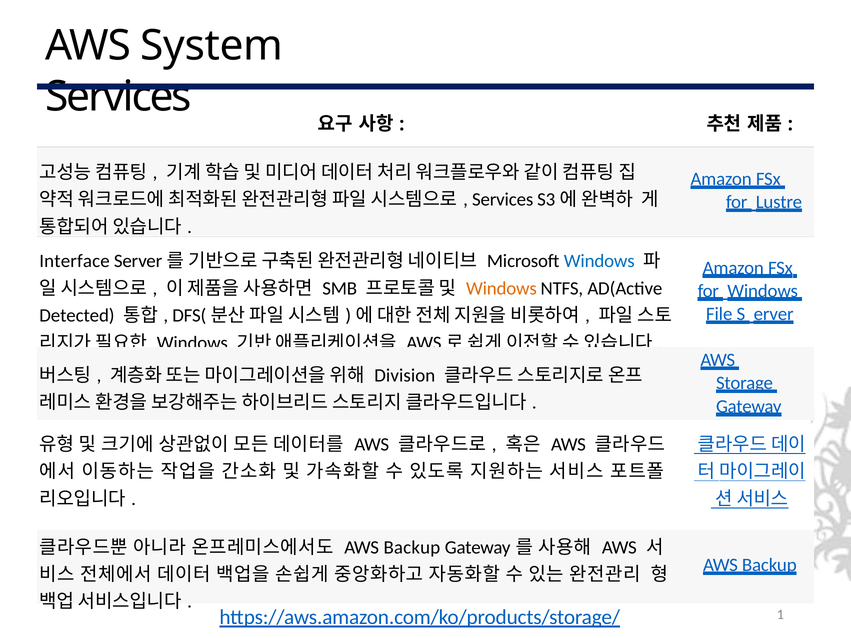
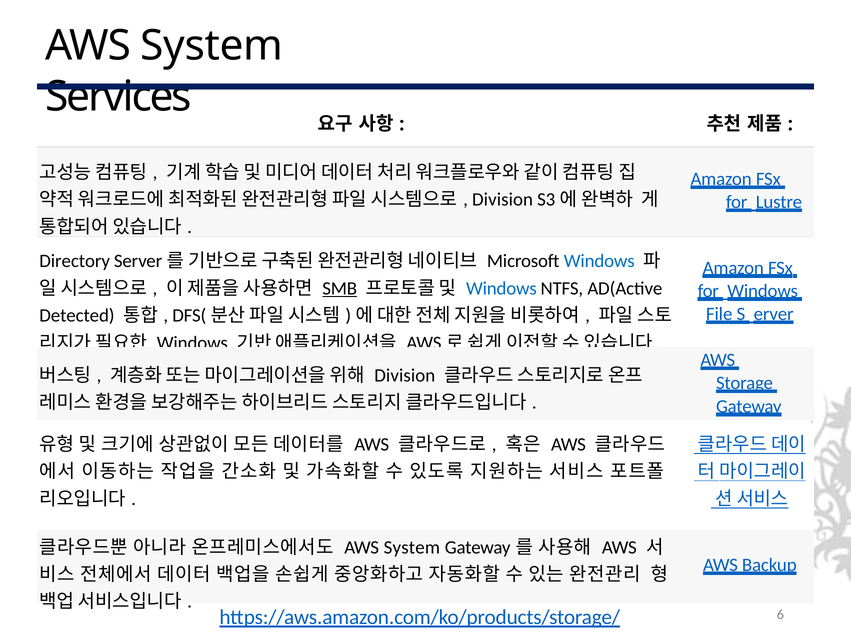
Services: Services -> Division (503, 200)
Interface: Interface -> Directory (75, 261)
SMB underline: none -> present (340, 289)
Windows colour: orange -> blue (501, 289)
Backup: Backup -> System (412, 547)
1: 1 -> 6 (780, 615)
